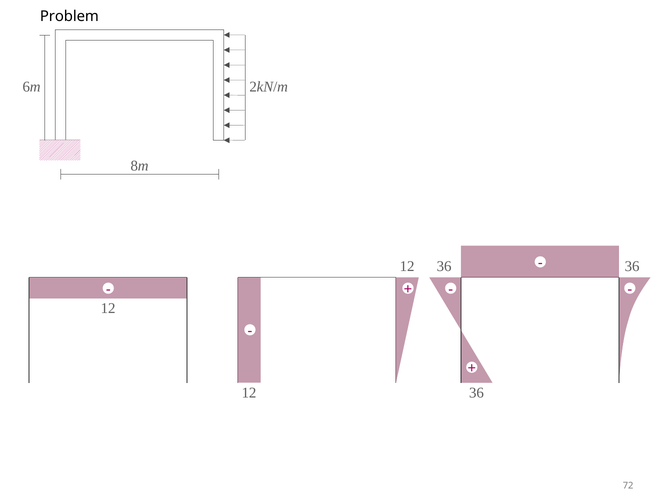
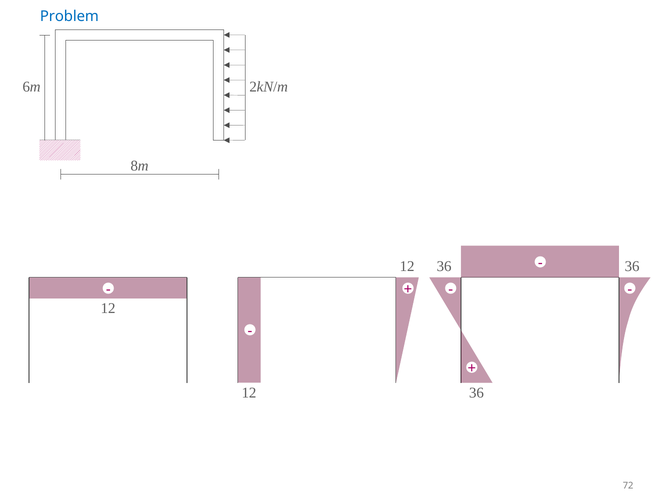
Problem colour: black -> blue (69, 17)
